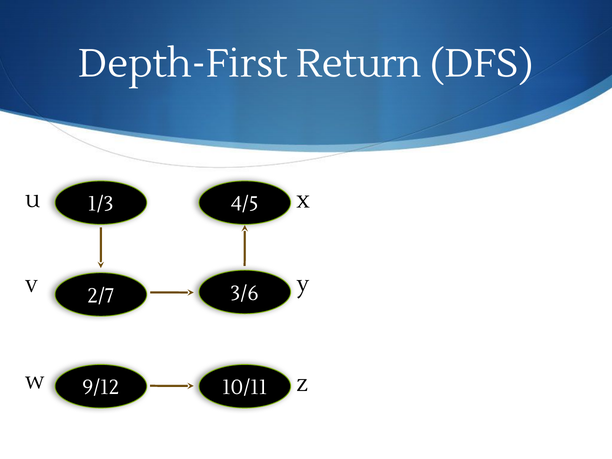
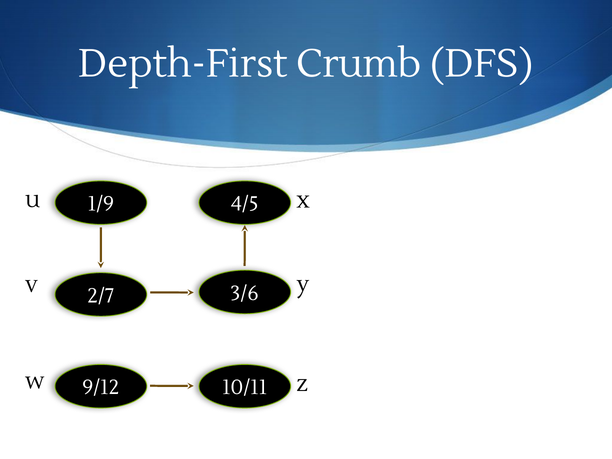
Return: Return -> Crumb (359, 64)
1/3: 1/3 -> 1/9 (101, 204)
